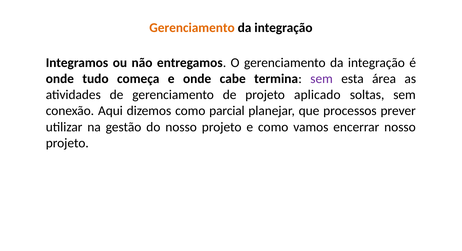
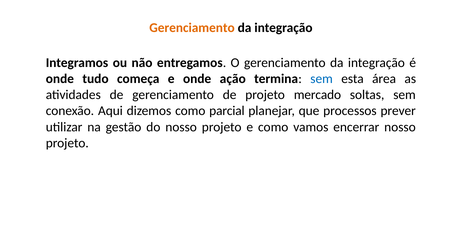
cabe: cabe -> ação (233, 79)
sem colour: purple -> blue (322, 79)
aplicado: aplicado -> mercado (317, 95)
